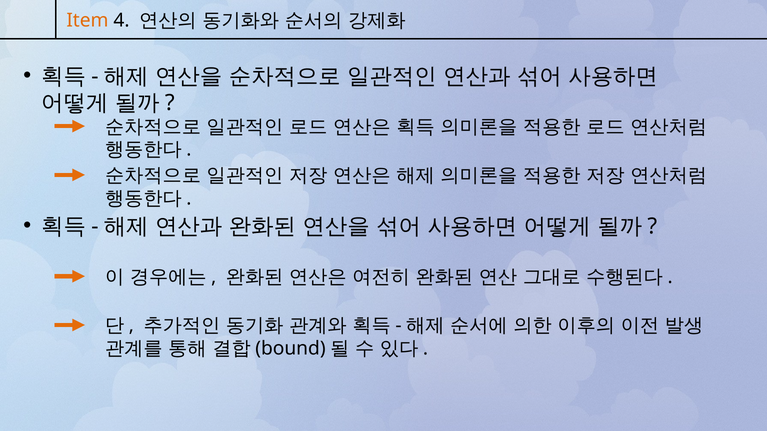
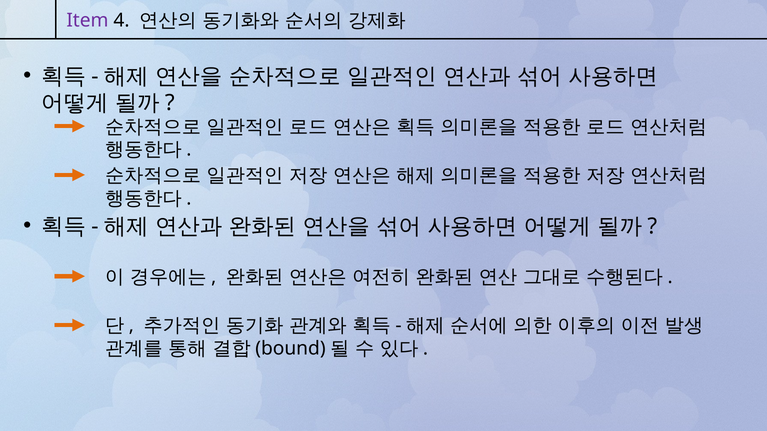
Item colour: orange -> purple (87, 21)
